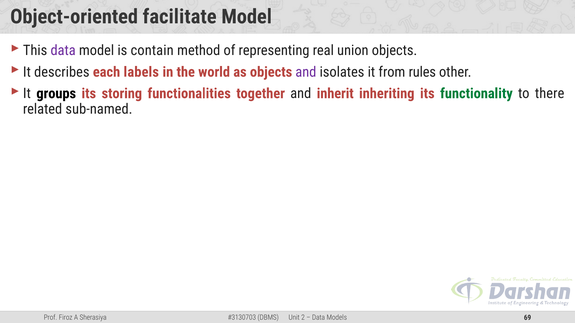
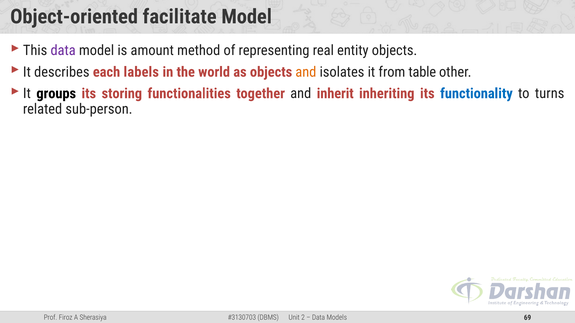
contain: contain -> amount (152, 51)
union: union -> entity (353, 51)
and colour: purple -> orange (306, 72)
rules: rules -> table (422, 72)
functionality colour: green -> blue (476, 94)
there: there -> turns (550, 94)
sub-named: sub-named -> sub-person (99, 109)
